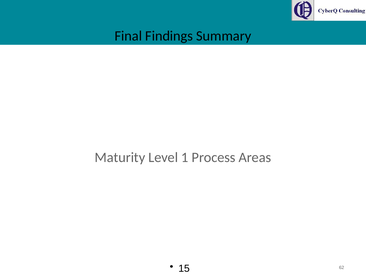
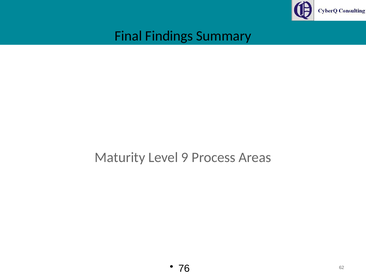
1: 1 -> 9 (185, 158)
15: 15 -> 76 (184, 269)
